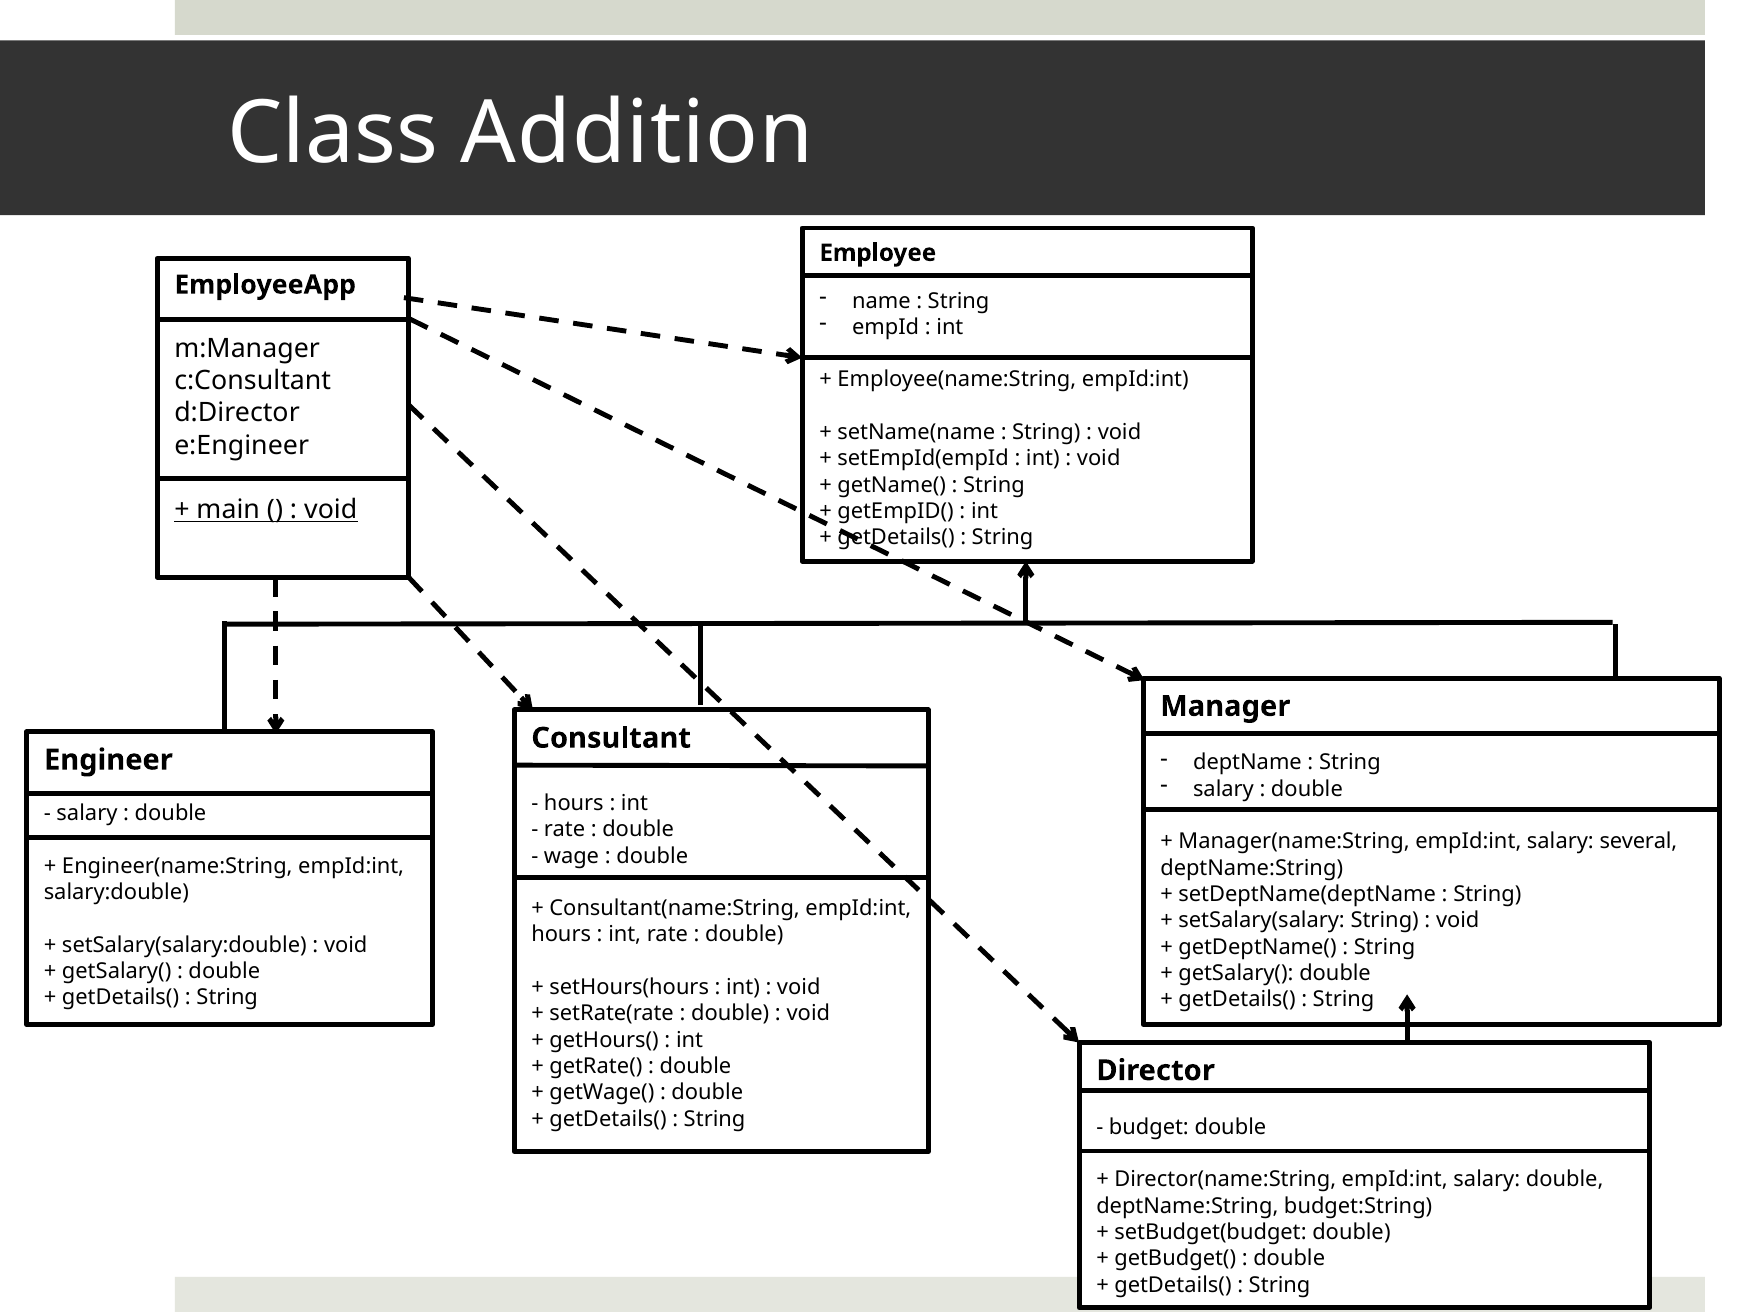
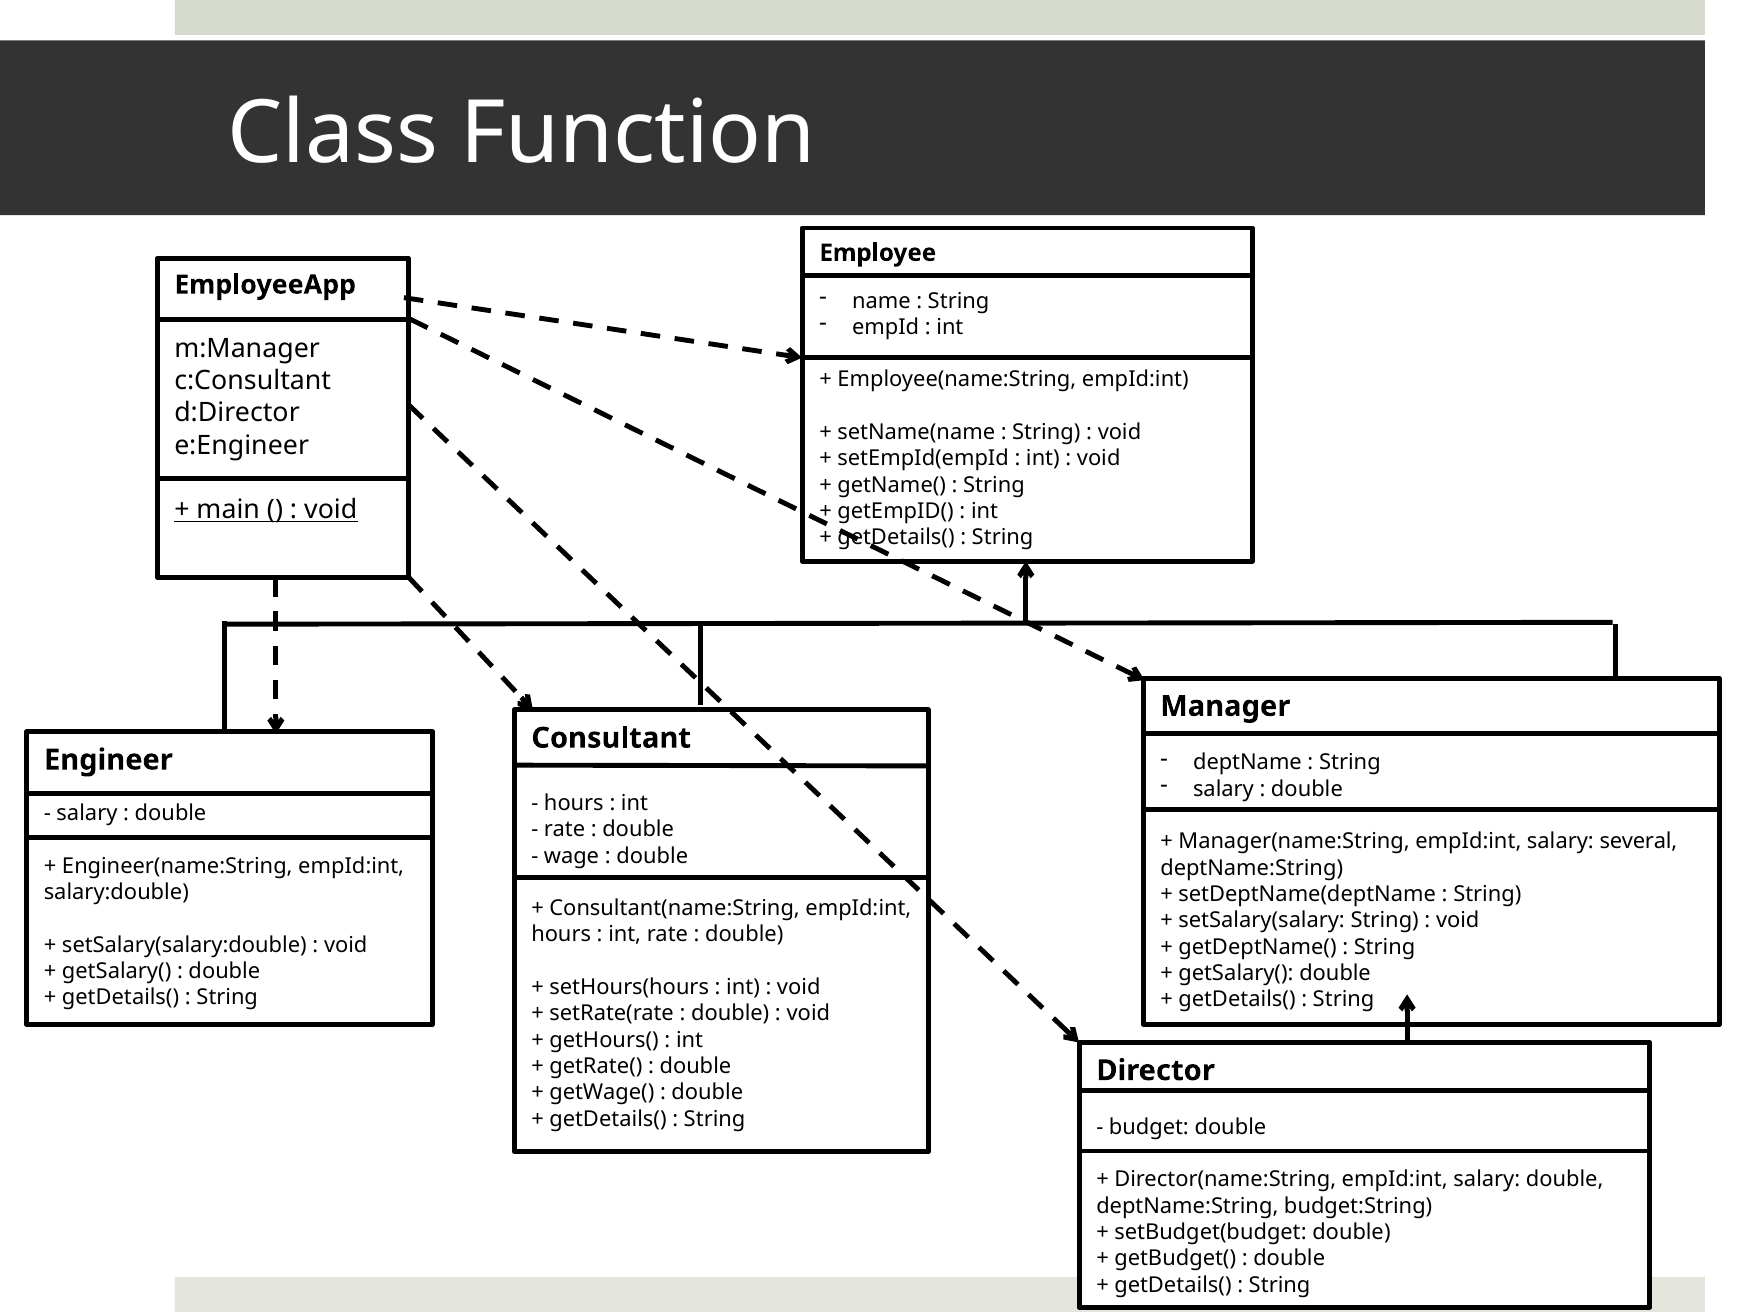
Addition: Addition -> Function (638, 134)
